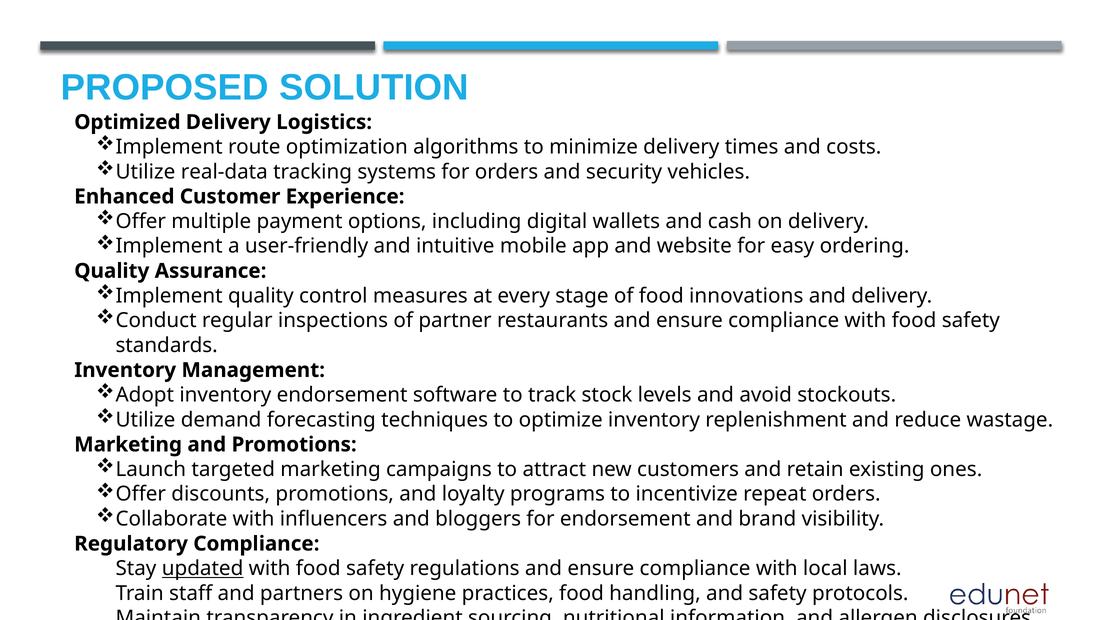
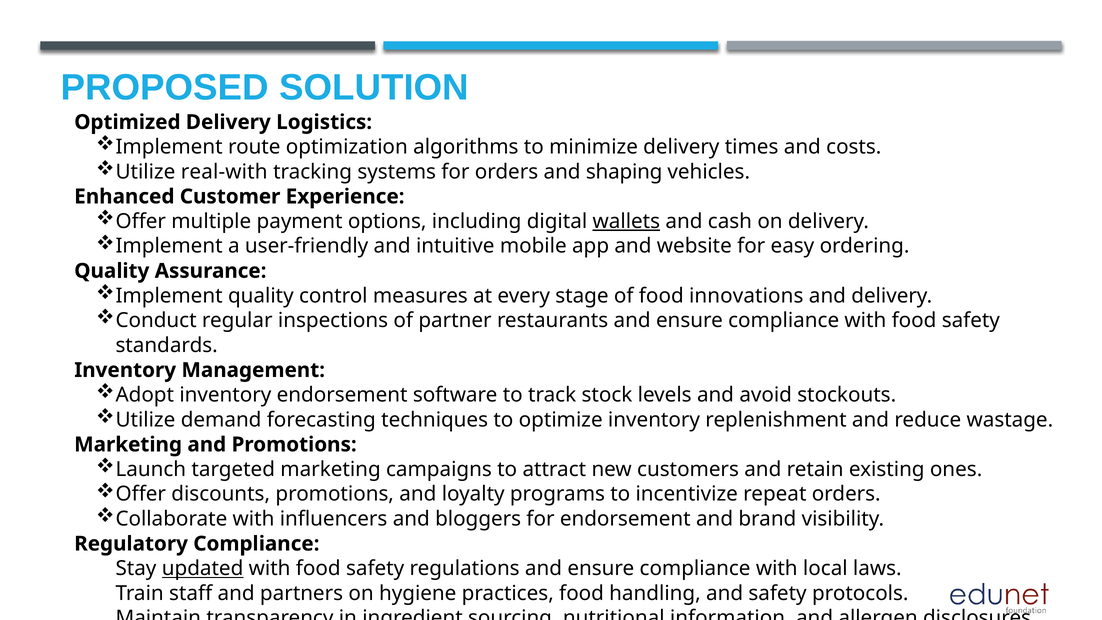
real-data: real-data -> real-with (224, 172)
security: security -> shaping (624, 172)
wallets underline: none -> present (626, 221)
